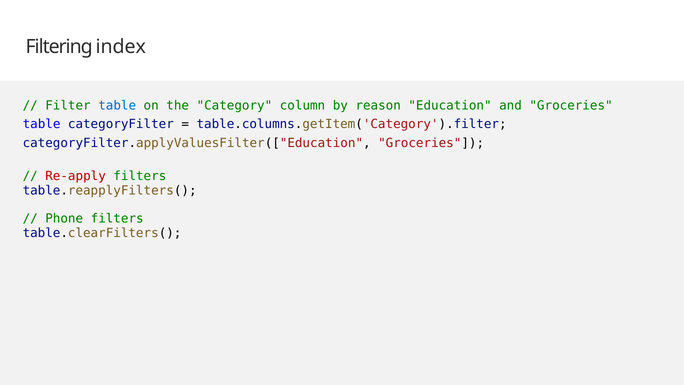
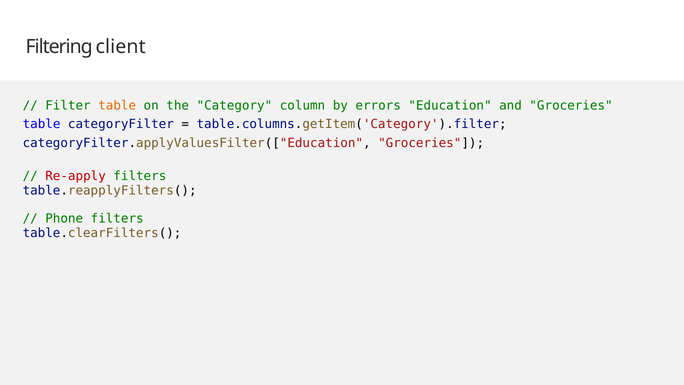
index: index -> client (121, 47)
table colour: blue -> orange (117, 105)
reason: reason -> errors (378, 105)
